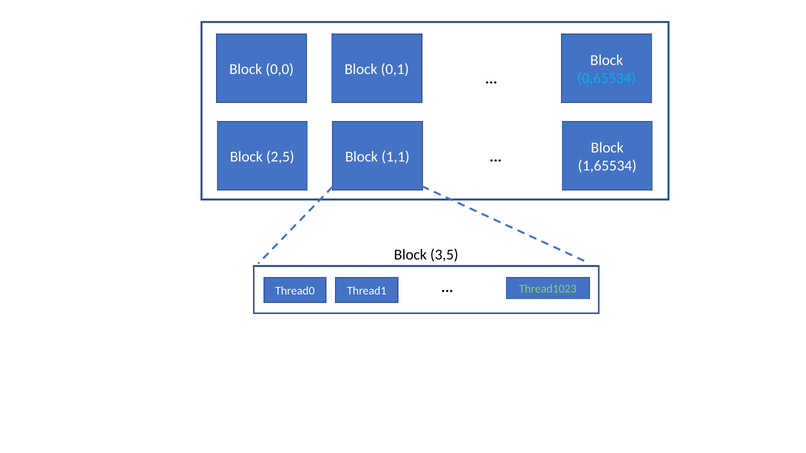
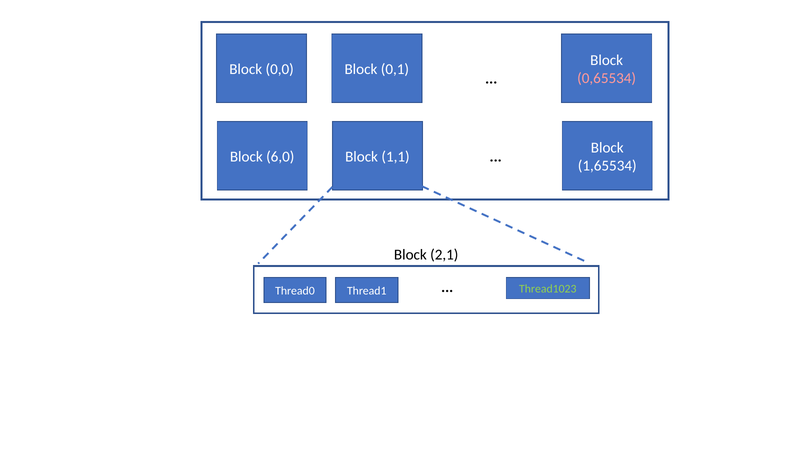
0,65534 colour: light blue -> pink (607, 78)
2,5: 2,5 -> 6,0 (280, 157)
3,5: 3,5 -> 2,1 (444, 255)
